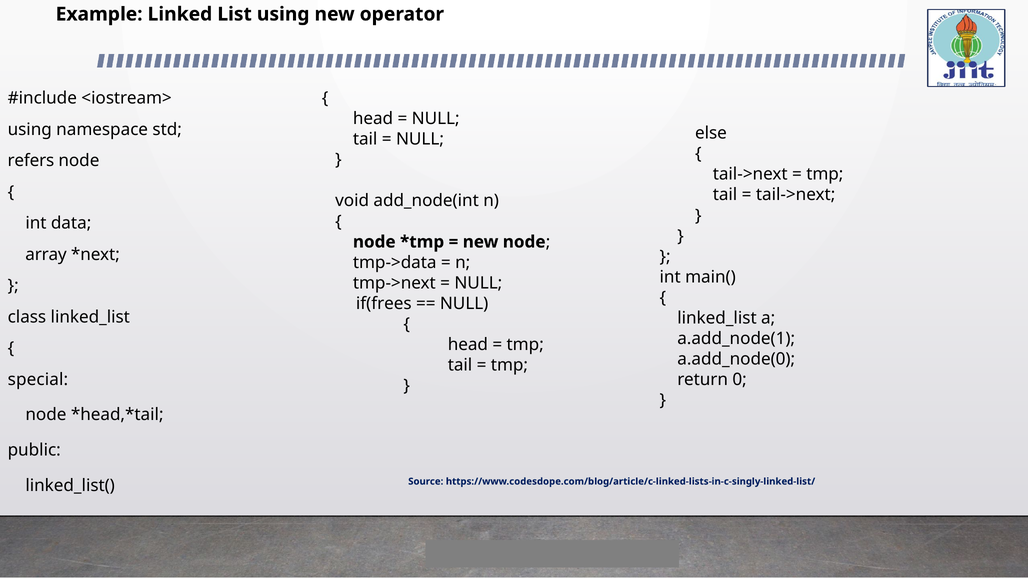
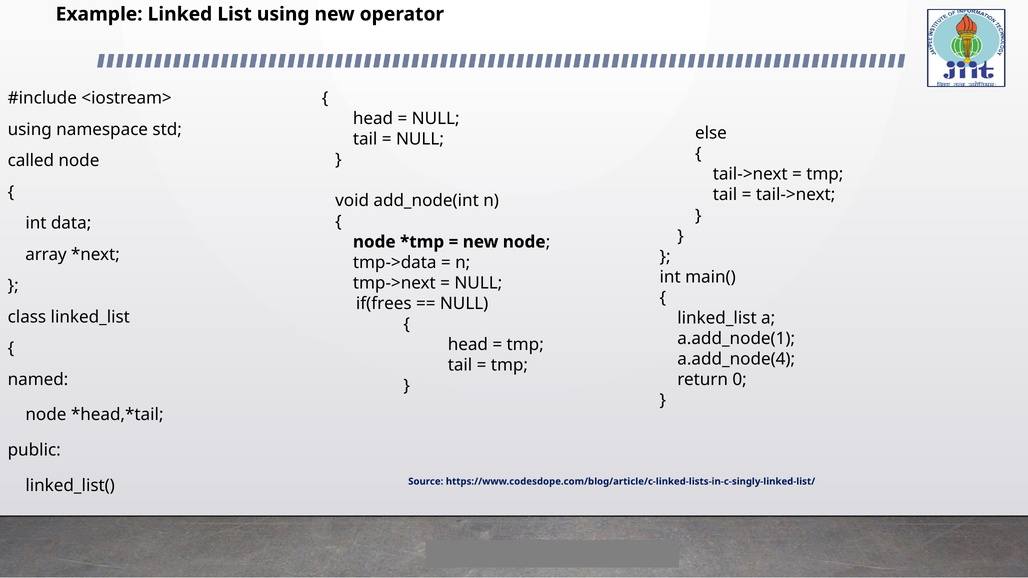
refers: refers -> called (31, 161)
a.add_node(0: a.add_node(0 -> a.add_node(4 (736, 359)
special: special -> named (38, 380)
